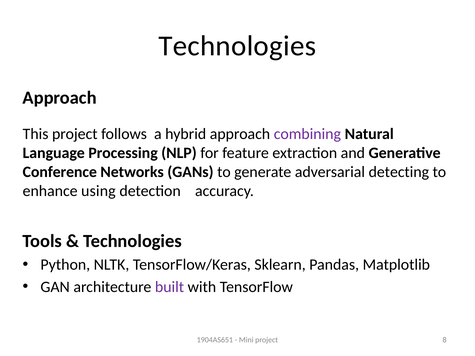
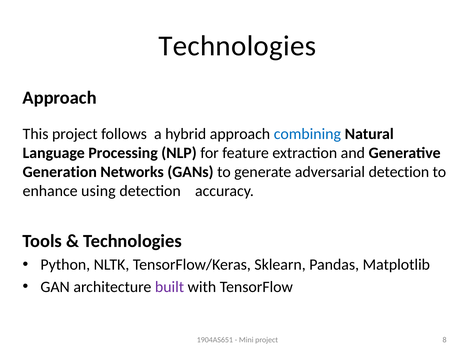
combining colour: purple -> blue (307, 134)
Conference: Conference -> Generation (60, 172)
adversarial detecting: detecting -> detection (399, 172)
